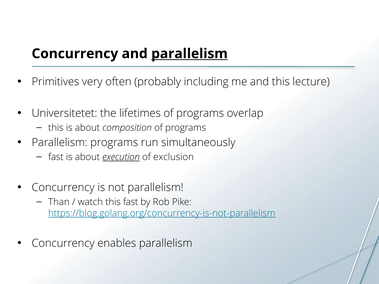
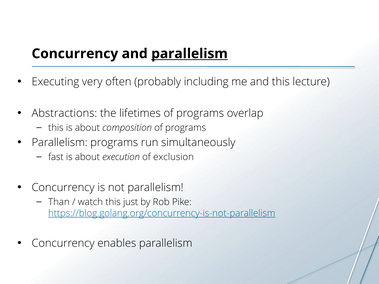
Primitives: Primitives -> Executing (55, 82)
Universitetet: Universitetet -> Abstractions (64, 113)
execution underline: present -> none (121, 157)
this fast: fast -> just (131, 202)
